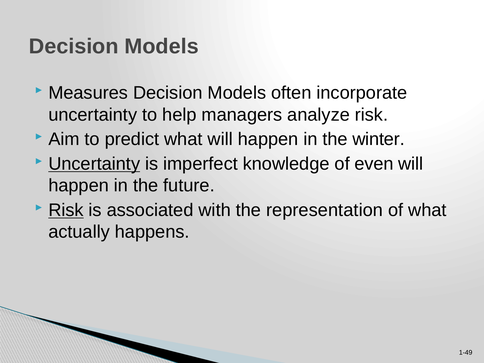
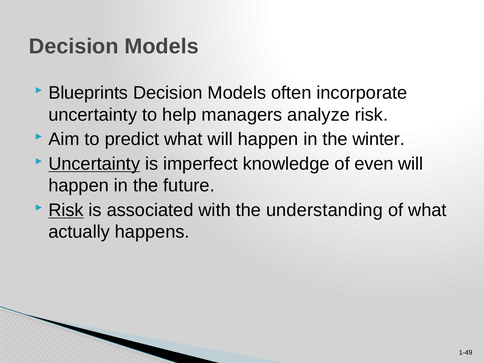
Measures: Measures -> Blueprints (88, 93)
representation: representation -> understanding (325, 210)
